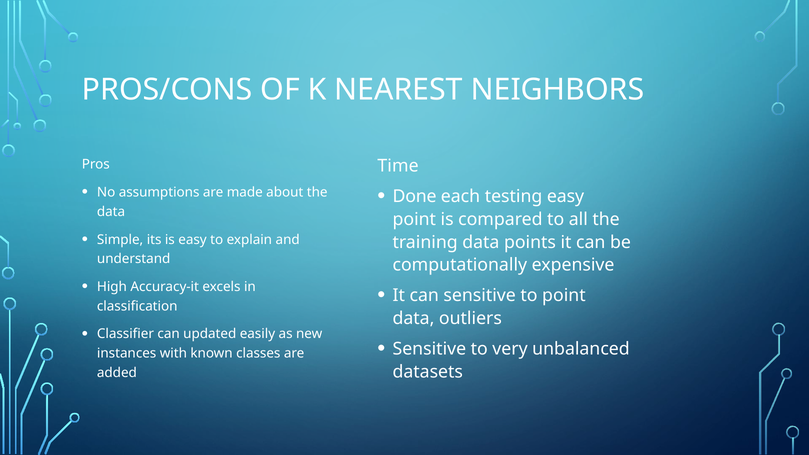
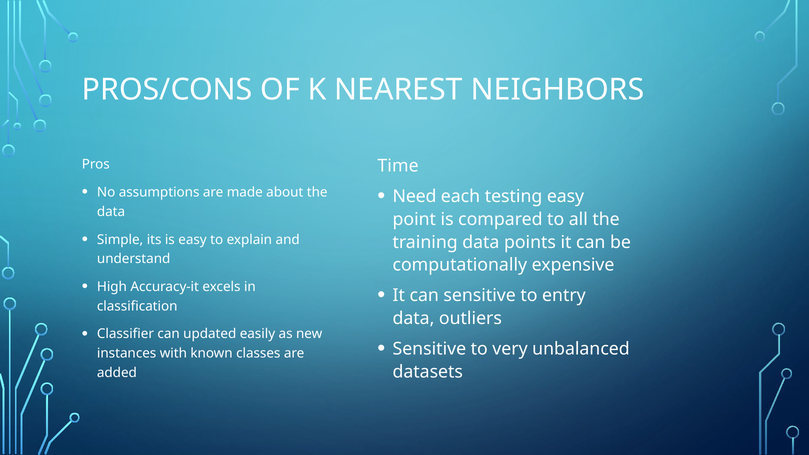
Done: Done -> Need (415, 196)
to point: point -> entry (564, 296)
